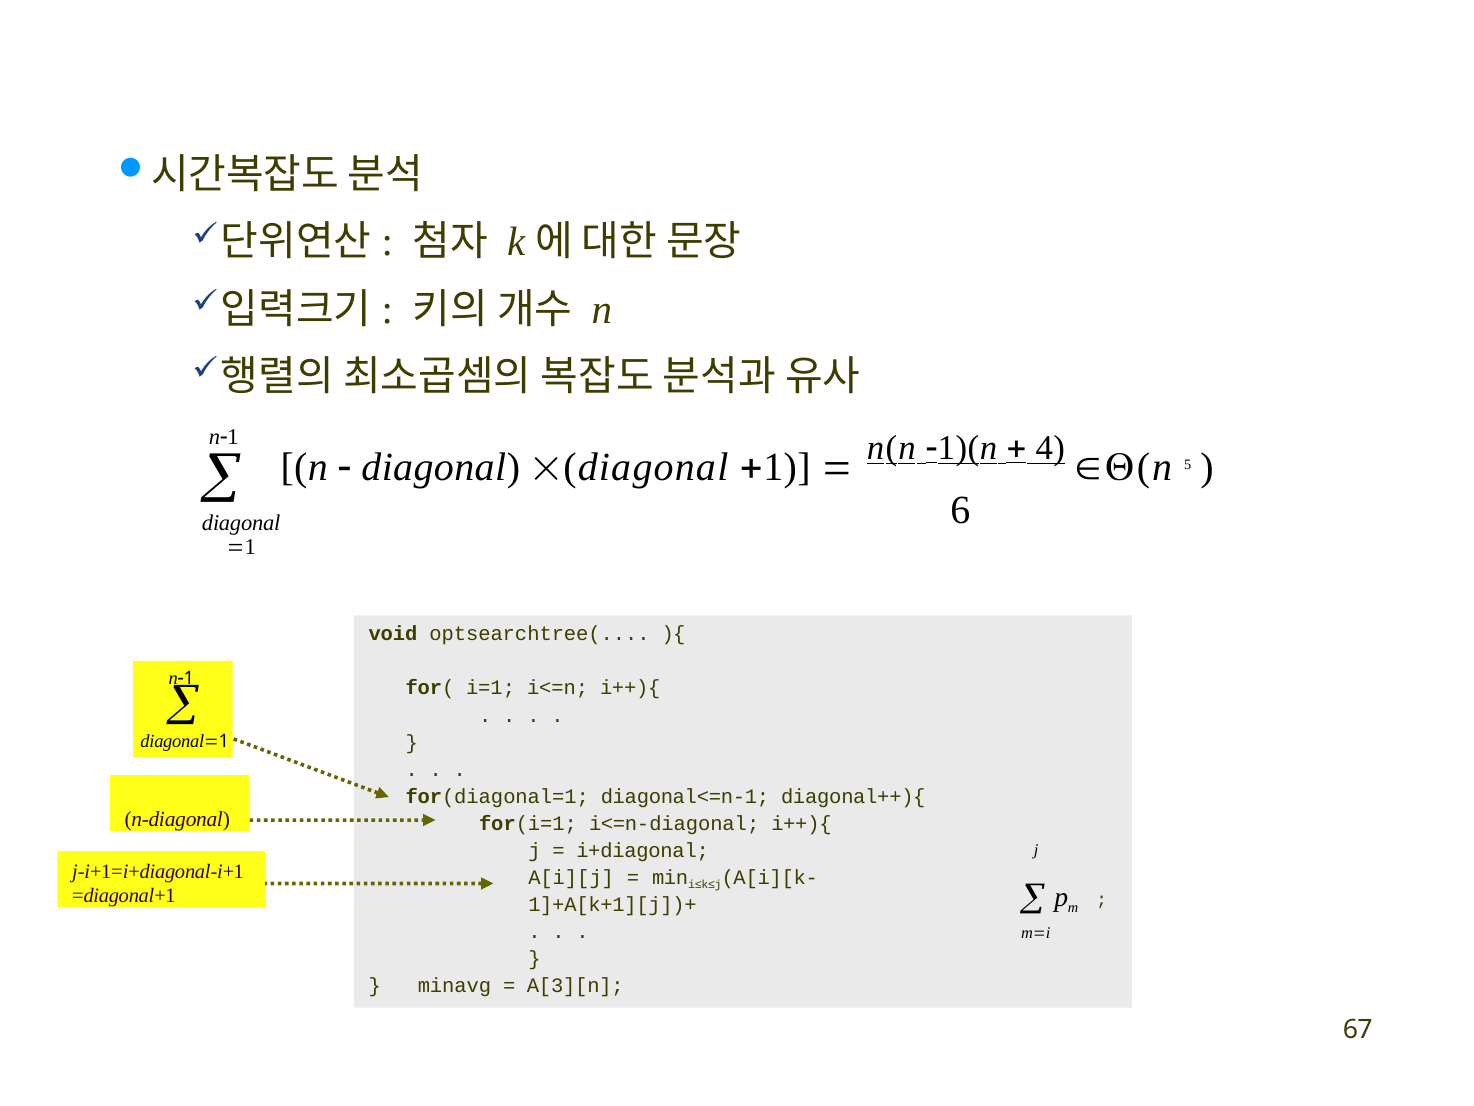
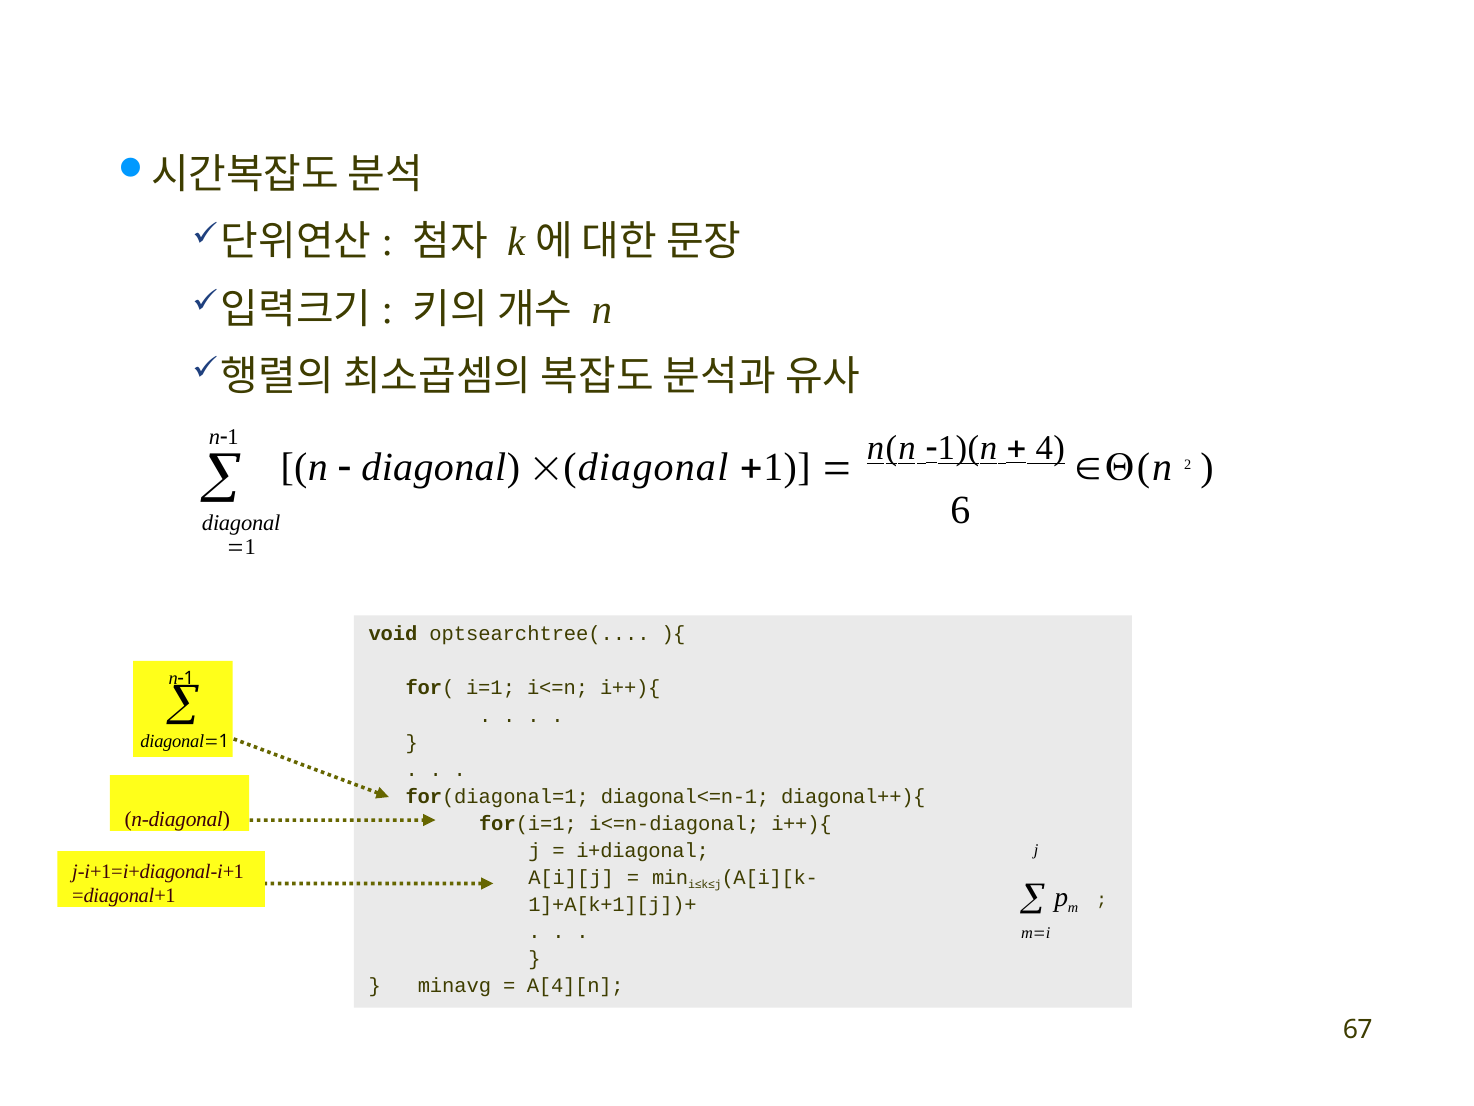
5: 5 -> 2 (1188, 465)
A[3][n: A[3][n -> A[4][n (575, 985)
